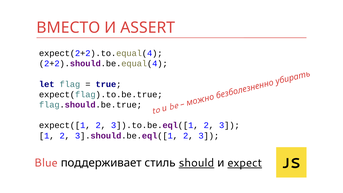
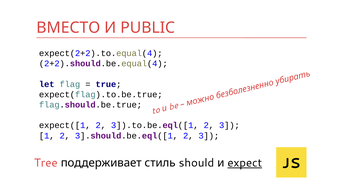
ASSERT: ASSERT -> PUBLIC (148, 28)
Blue: Blue -> Tree (46, 163)
should underline: present -> none (196, 163)
